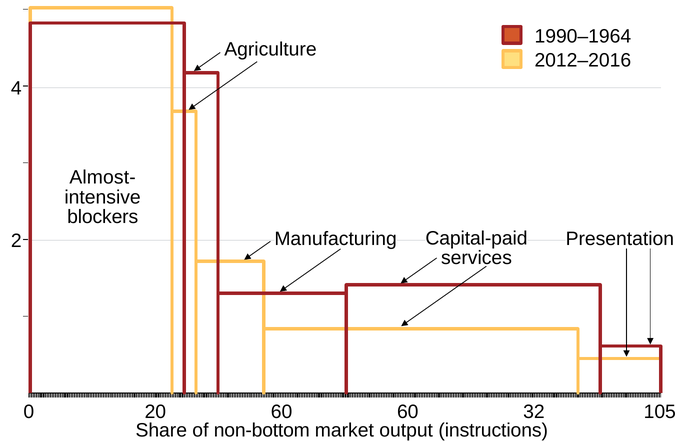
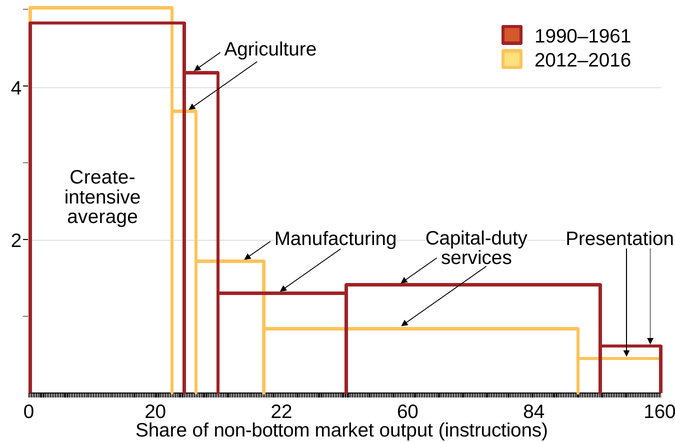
1990–1964: 1990–1964 -> 1990–1961 (583, 36)
Almost-: Almost- -> Create- (103, 177)
blockers: blockers -> average (103, 217)
Capital-paid: Capital-paid -> Capital-duty (476, 238)
20 60: 60 -> 22 (282, 412)
32: 32 -> 84 (534, 412)
105: 105 -> 160 (660, 412)
